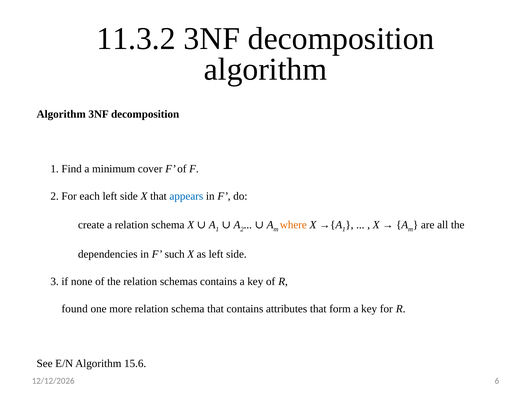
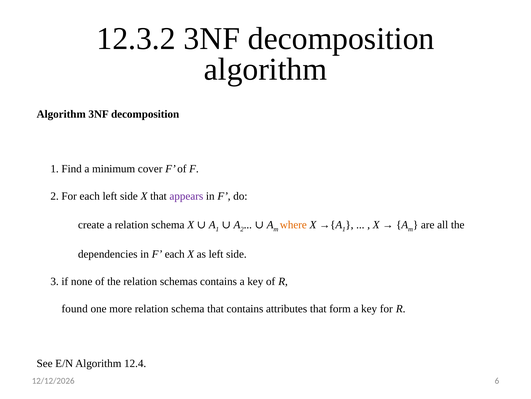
11.3.2: 11.3.2 -> 12.3.2 (136, 39)
appears colour: blue -> purple (186, 196)
F such: such -> each (175, 254)
15.6: 15.6 -> 12.4 (135, 363)
